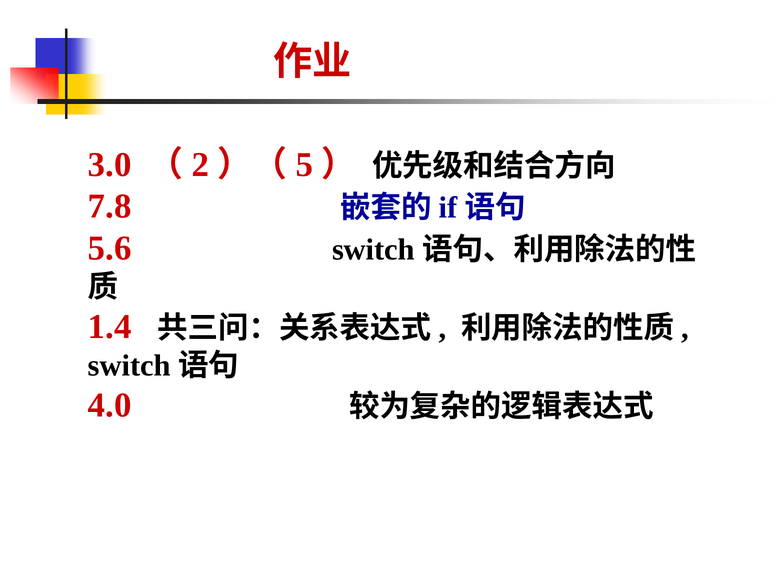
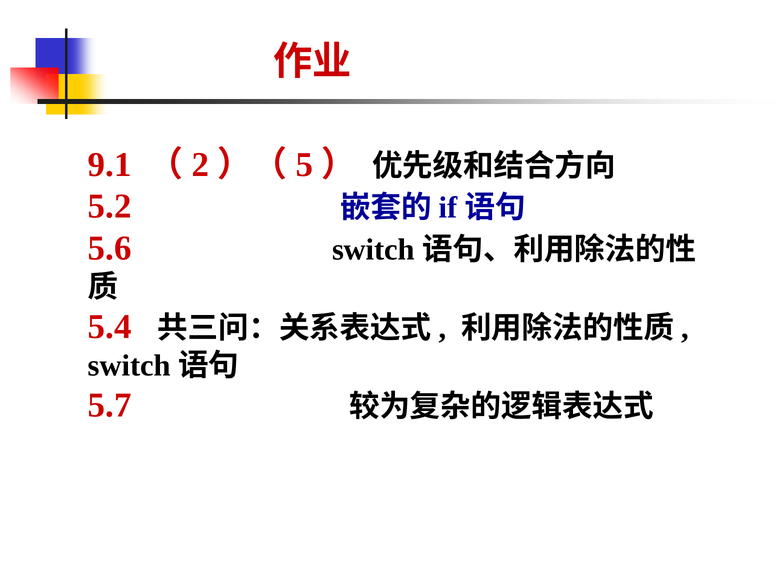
3.0: 3.0 -> 9.1 (110, 165)
7.8: 7.8 -> 5.2 (110, 206)
1.4: 1.4 -> 5.4 (110, 327)
4.0: 4.0 -> 5.7 (110, 405)
